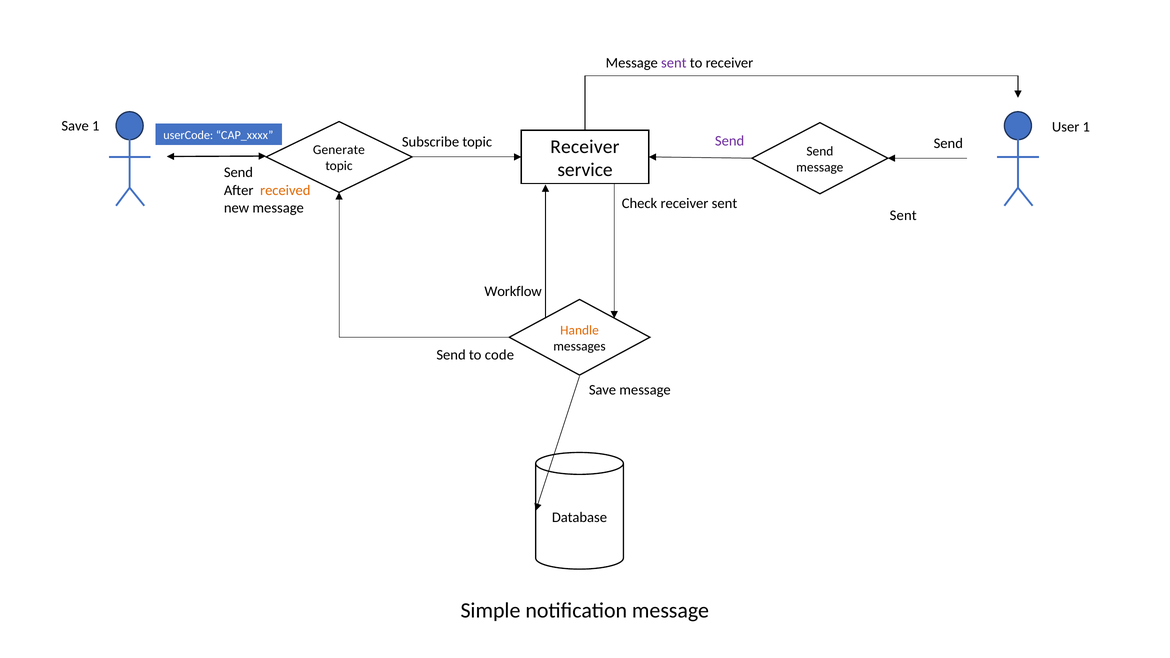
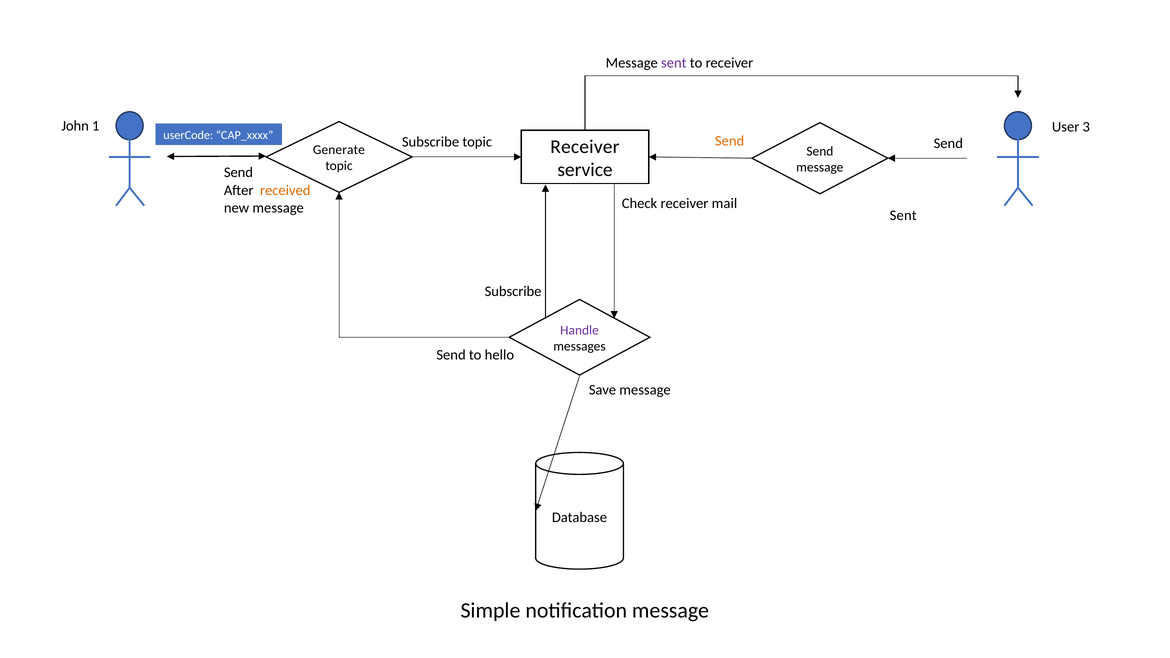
Save: Save -> John (75, 126)
User 1: 1 -> 3 (1086, 127)
Send colour: purple -> orange (730, 141)
receiver sent: sent -> mail (724, 204)
Workflow: Workflow -> Subscribe (513, 292)
Handle colour: orange -> purple (580, 330)
code: code -> hello (499, 355)
